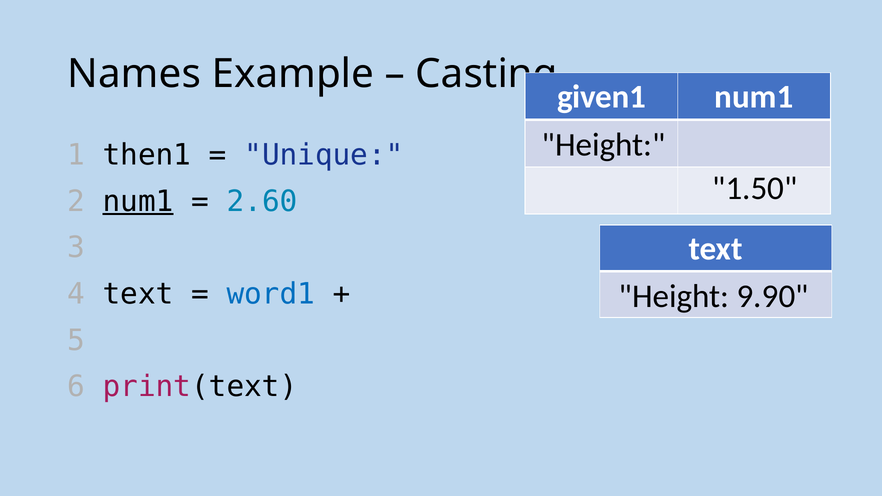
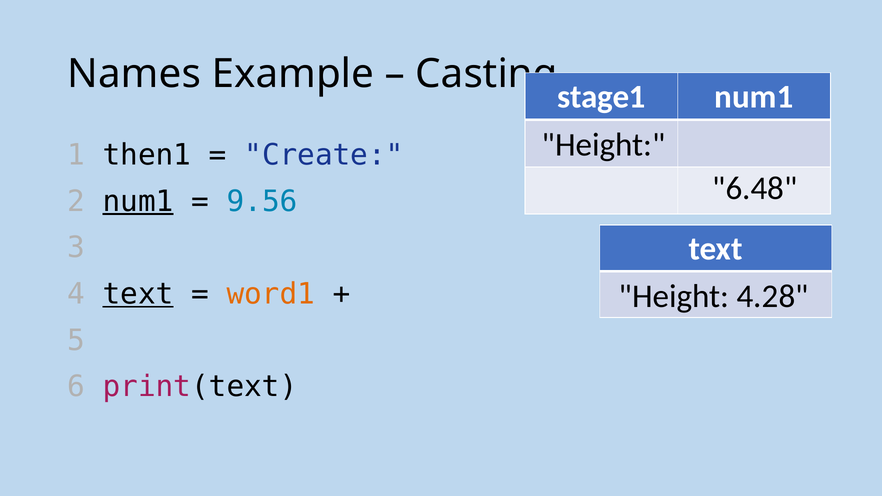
given1: given1 -> stage1 (601, 97)
Unique: Unique -> Create (324, 155)
1.50: 1.50 -> 6.48 (755, 188)
2.60: 2.60 -> 9.56 (262, 201)
text underline: none -> present (138, 294)
word1 colour: blue -> orange (271, 294)
9.90: 9.90 -> 4.28 (773, 297)
